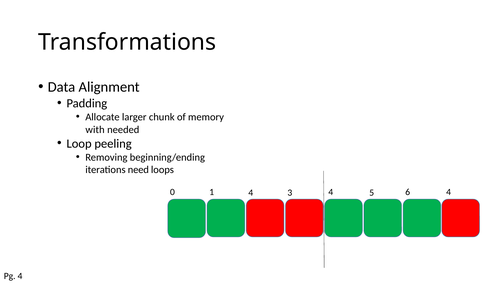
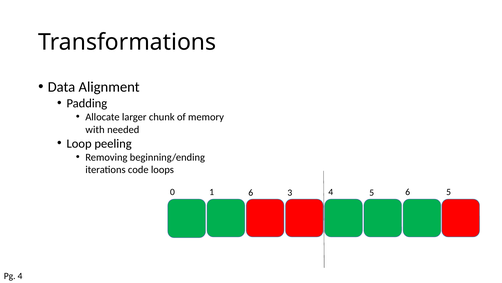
need: need -> code (138, 169)
1 4: 4 -> 6 (251, 192)
6 4: 4 -> 5 (449, 192)
